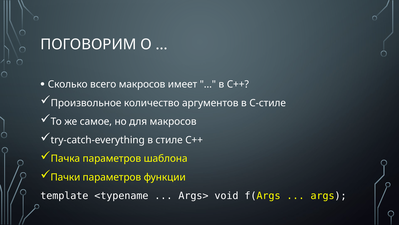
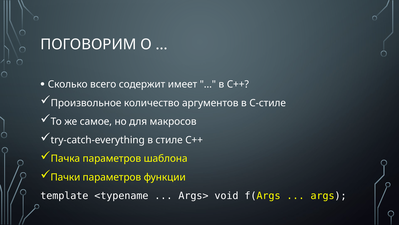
всего макросов: макросов -> содержит (142, 84)
